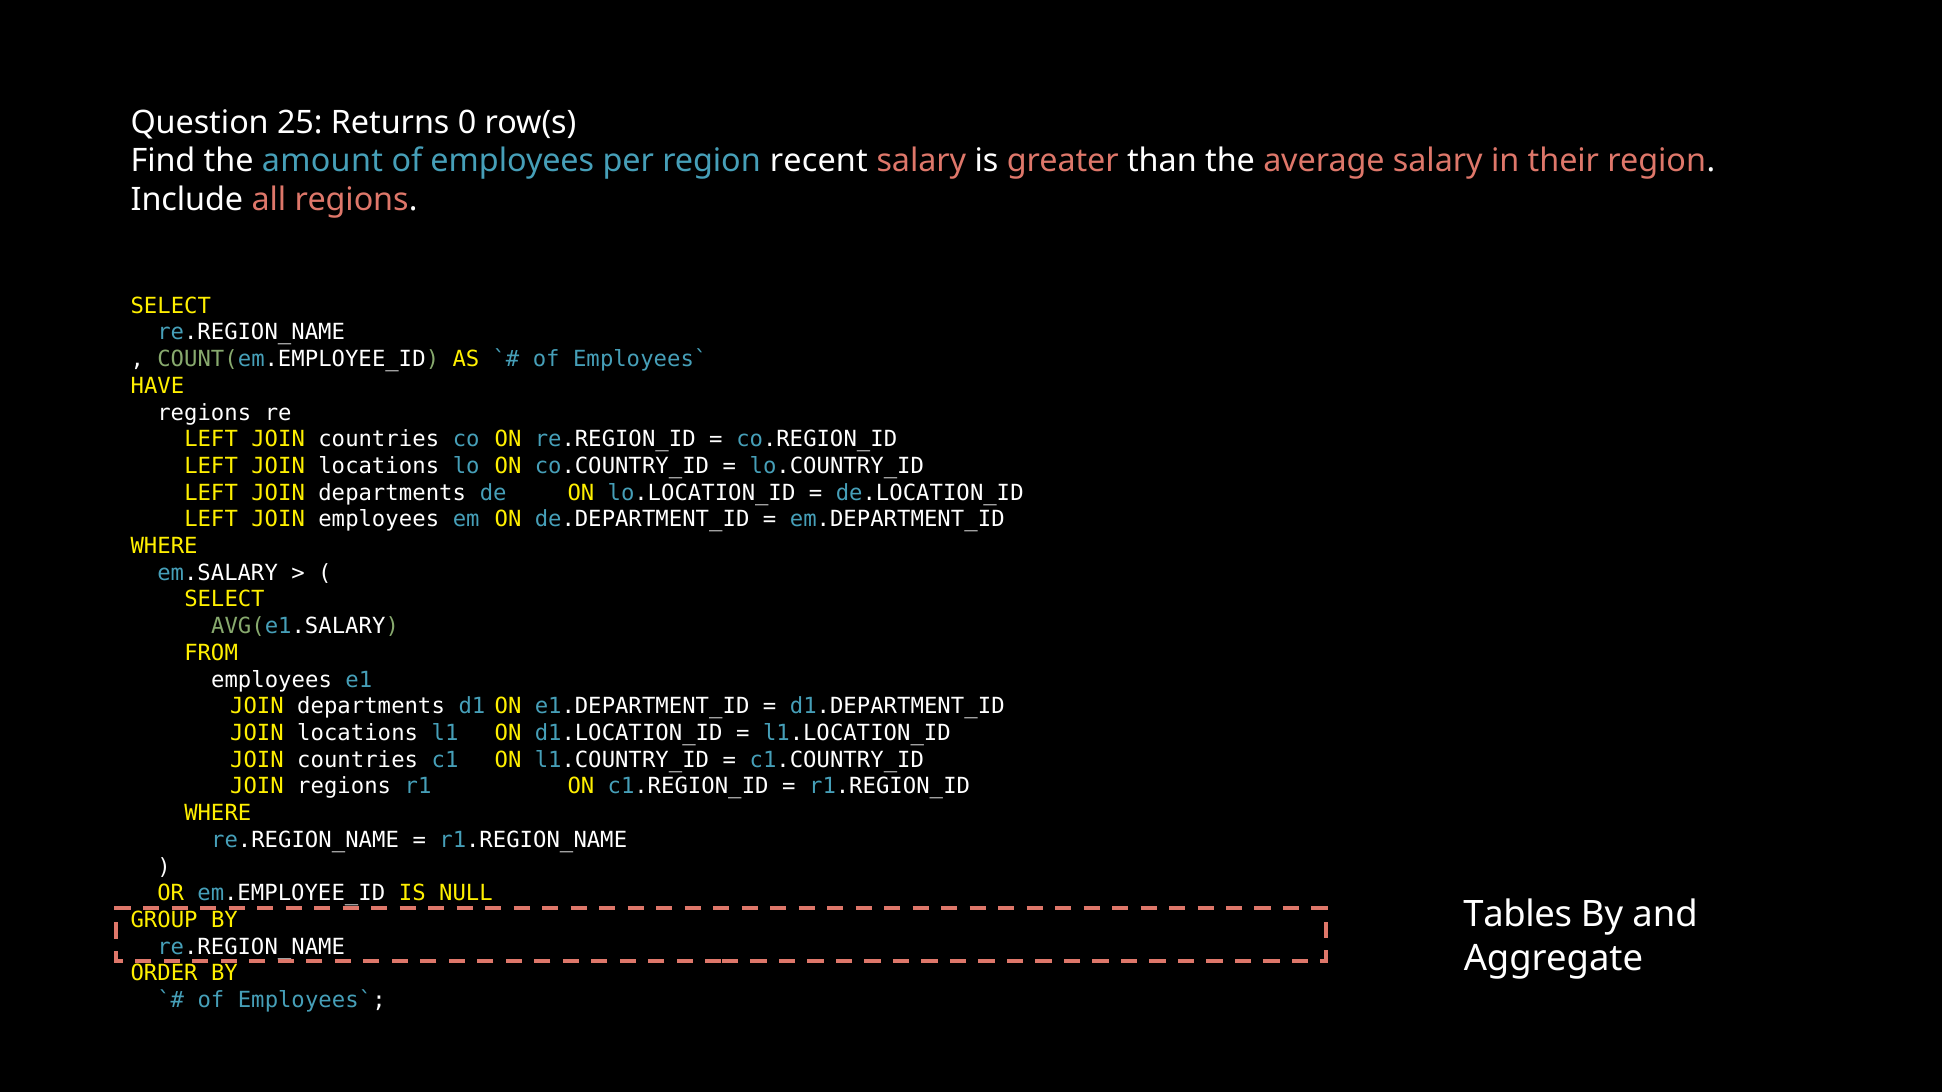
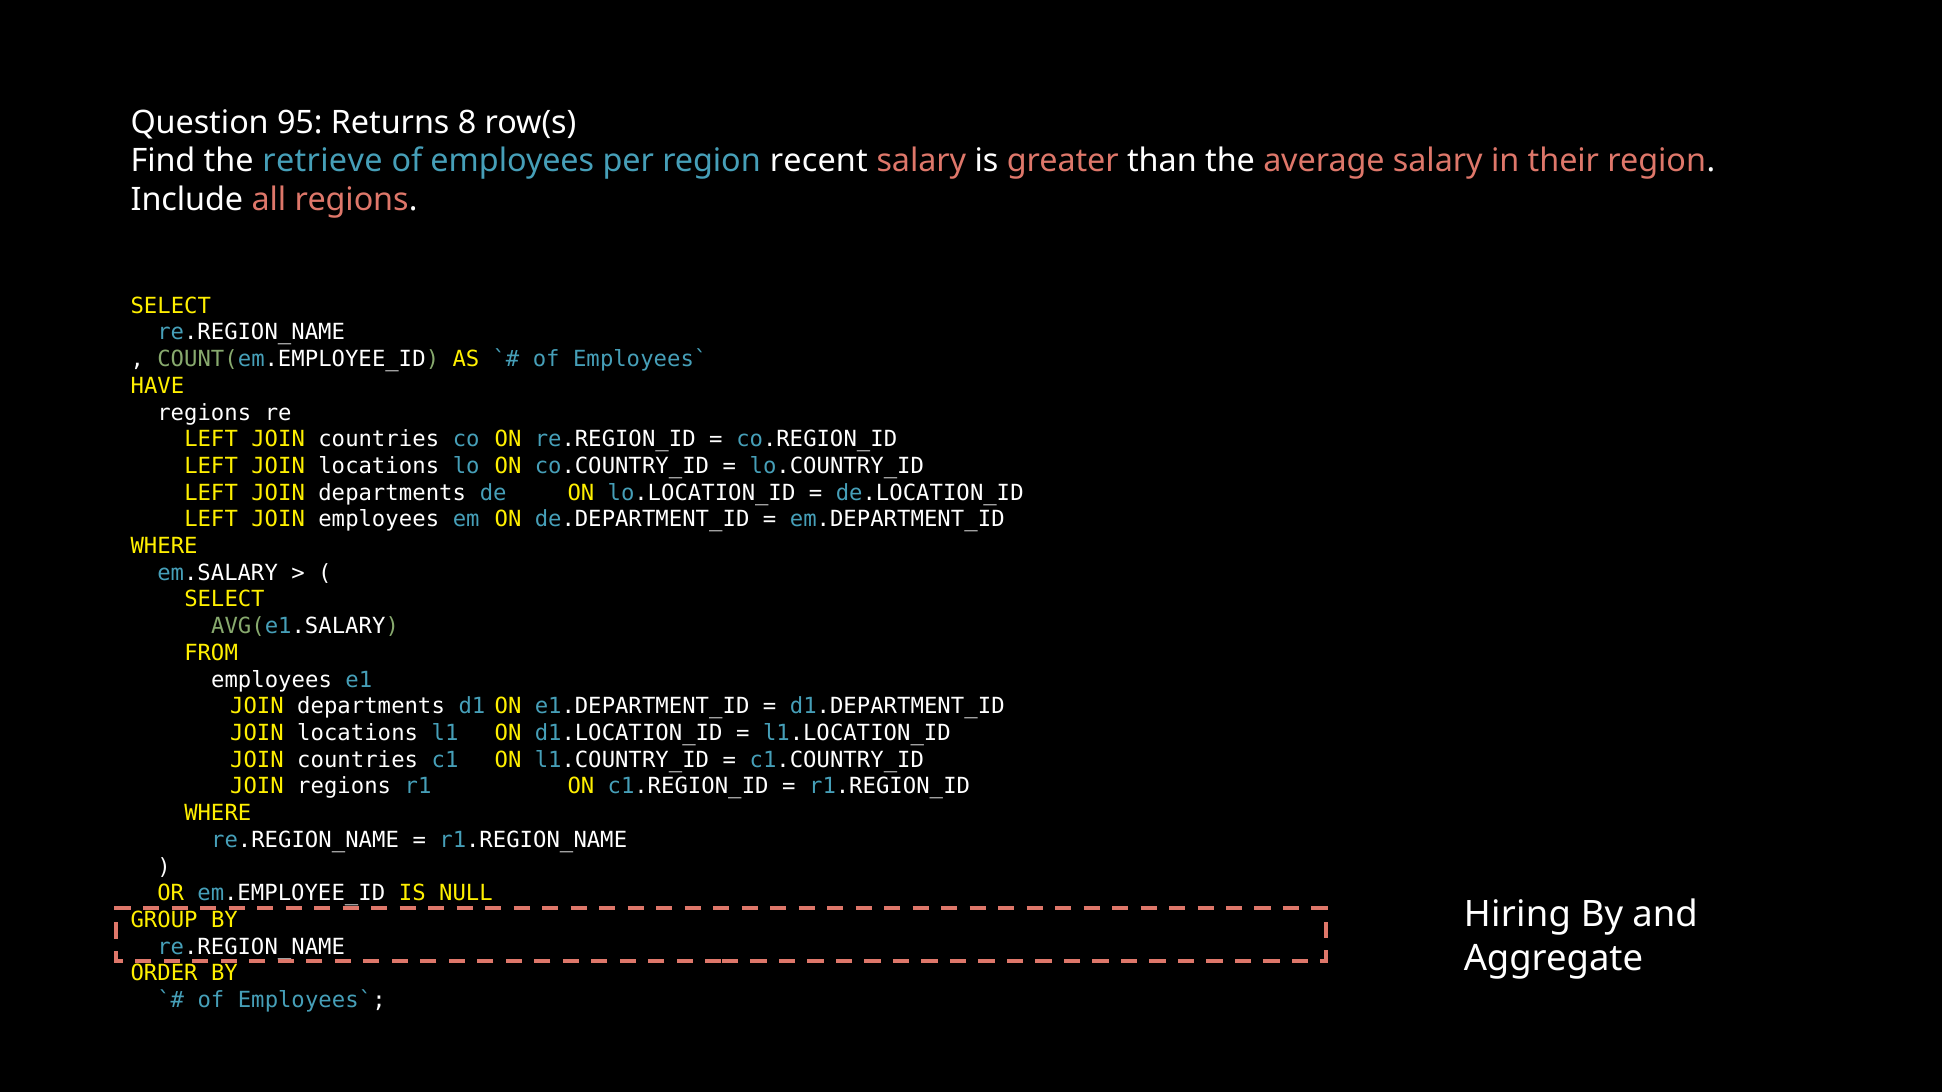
25: 25 -> 95 (300, 122)
0: 0 -> 8 (467, 122)
amount: amount -> retrieve (322, 161)
Tables: Tables -> Hiring (1517, 915)
